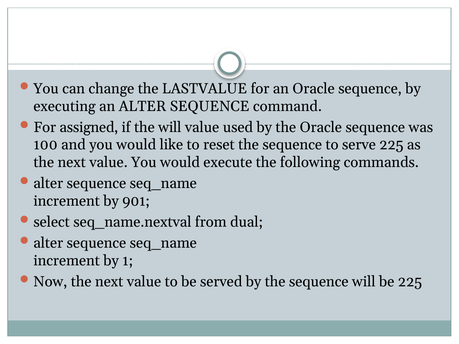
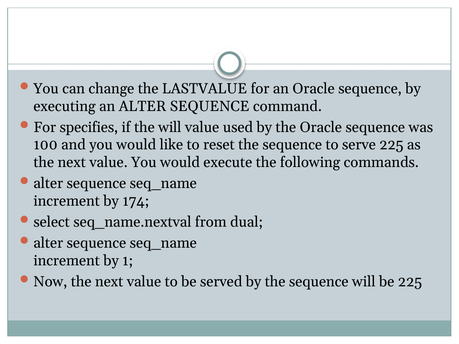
assigned: assigned -> specifies (89, 127)
901: 901 -> 174 (136, 201)
